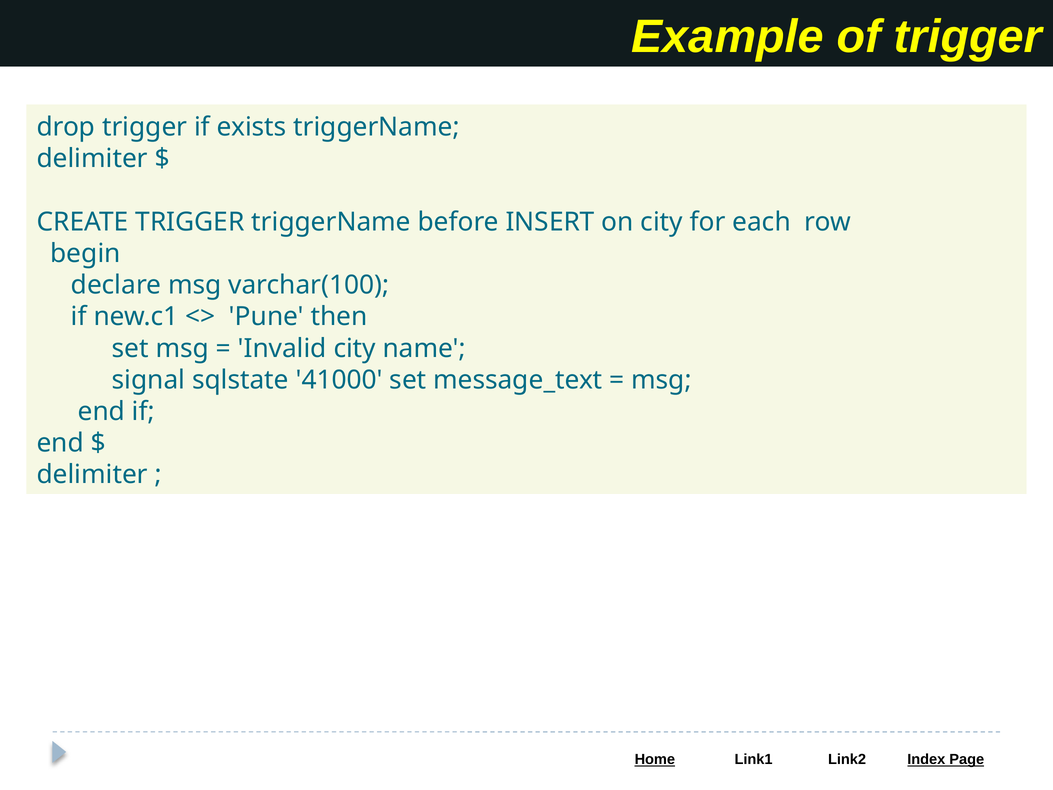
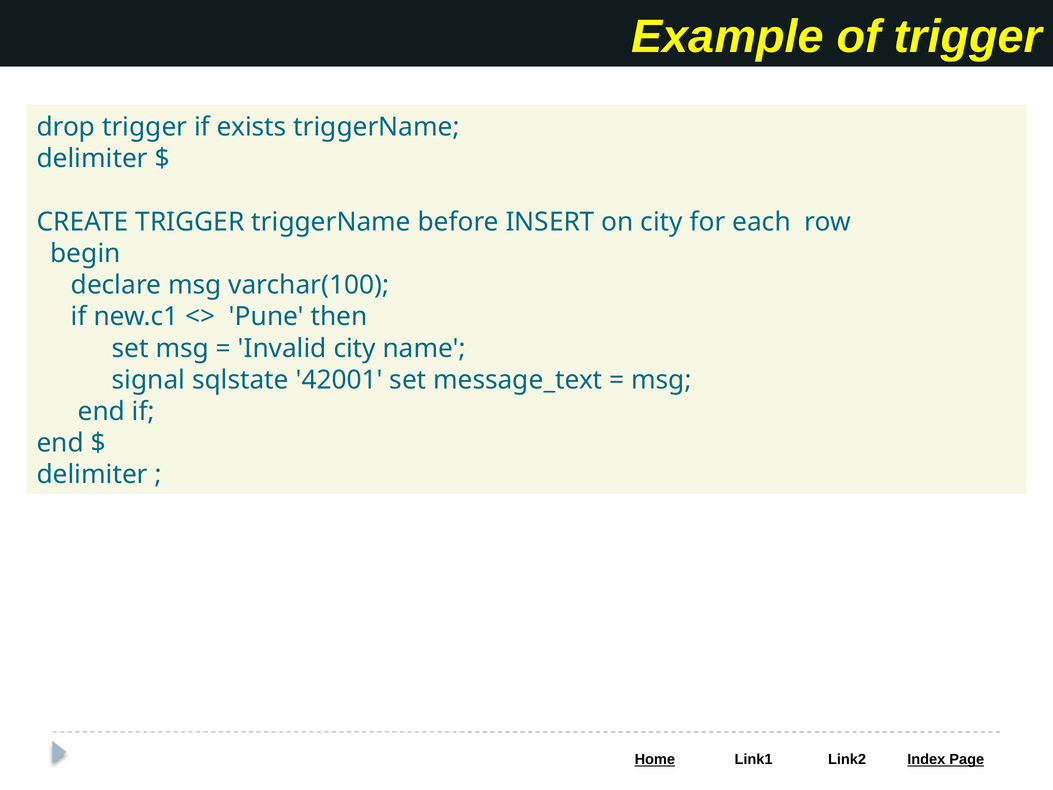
41000: 41000 -> 42001 (339, 380)
